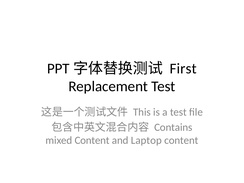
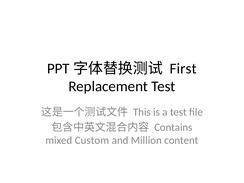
mixed Content: Content -> Custom (92, 140)
Laptop: Laptop -> Million (146, 140)
